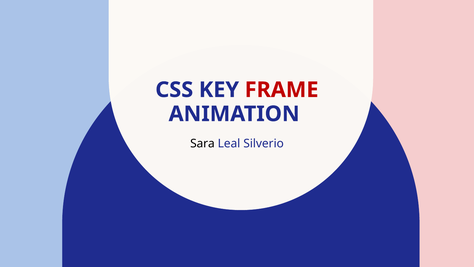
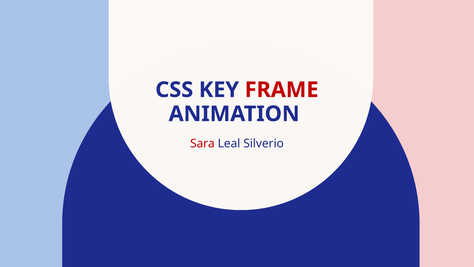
Sara colour: black -> red (202, 143)
